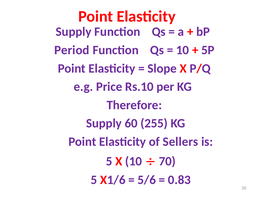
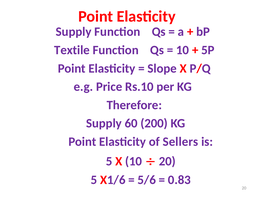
Period: Period -> Textile (72, 50)
255: 255 -> 200 (154, 123)
70: 70 -> 20 (167, 161)
